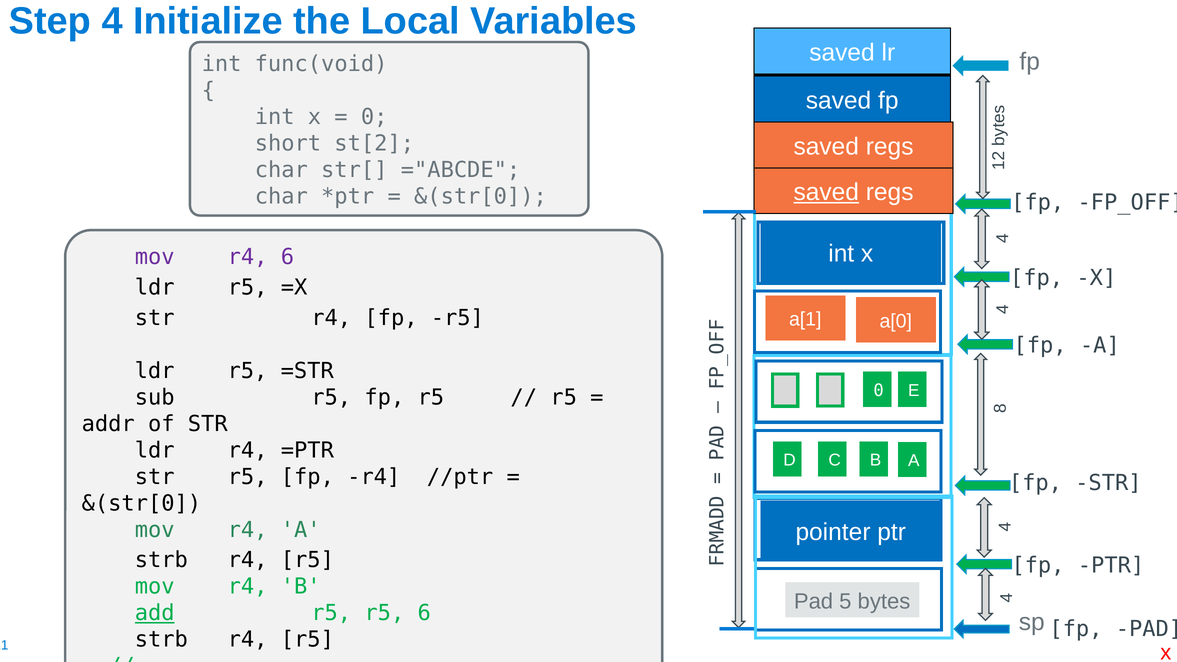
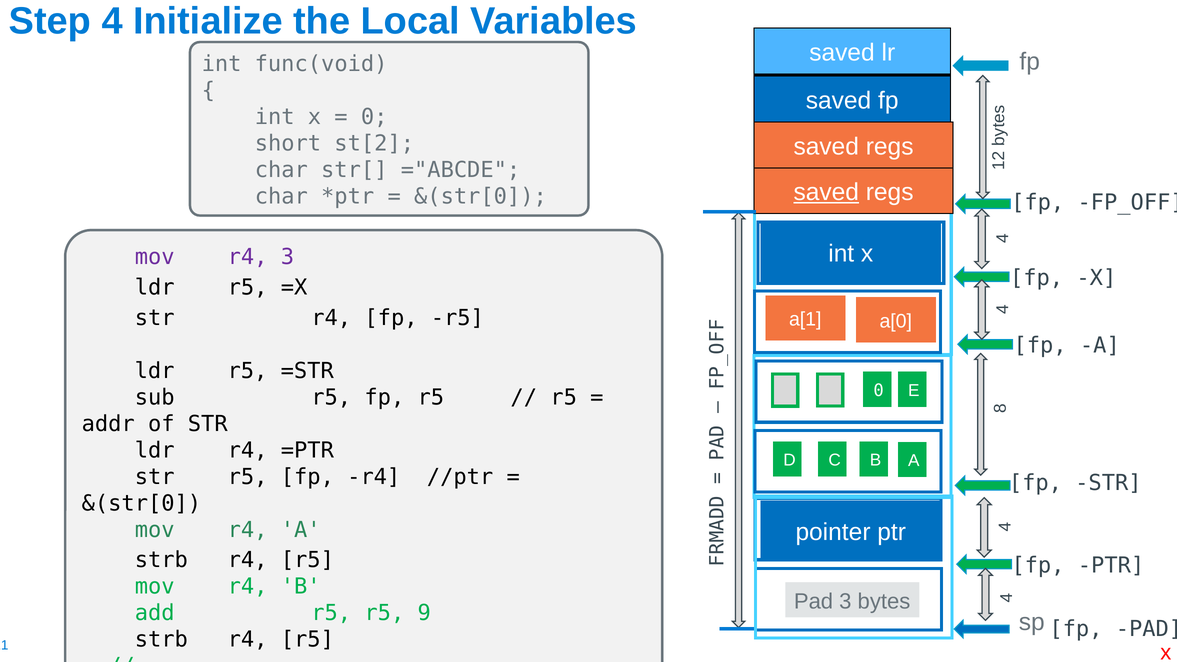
r4 6: 6 -> 3 (287, 257)
Pad 5: 5 -> 3 (845, 601)
add underline: present -> none (155, 613)
r5 6: 6 -> 9 (424, 613)
